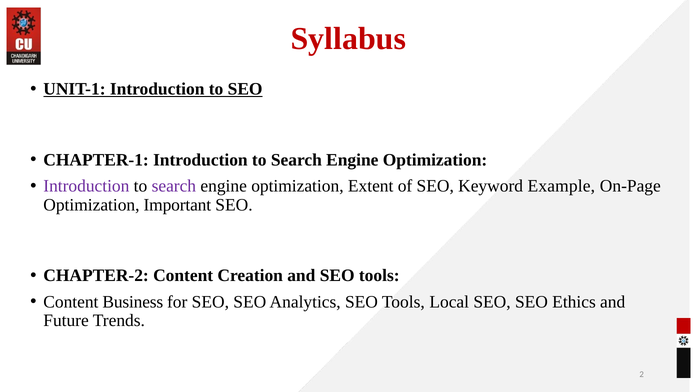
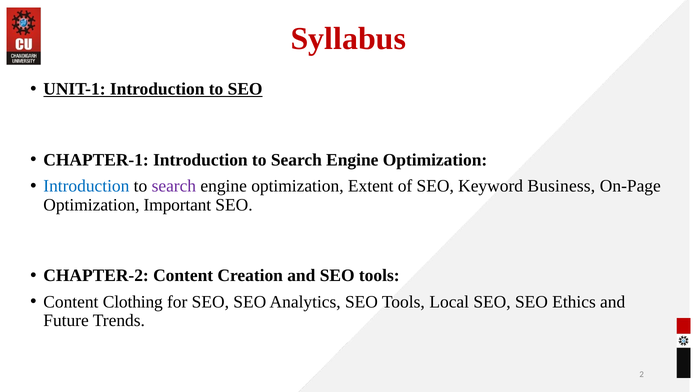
Introduction colour: purple -> blue (86, 186)
Example: Example -> Business (561, 186)
Business: Business -> Clothing (133, 302)
